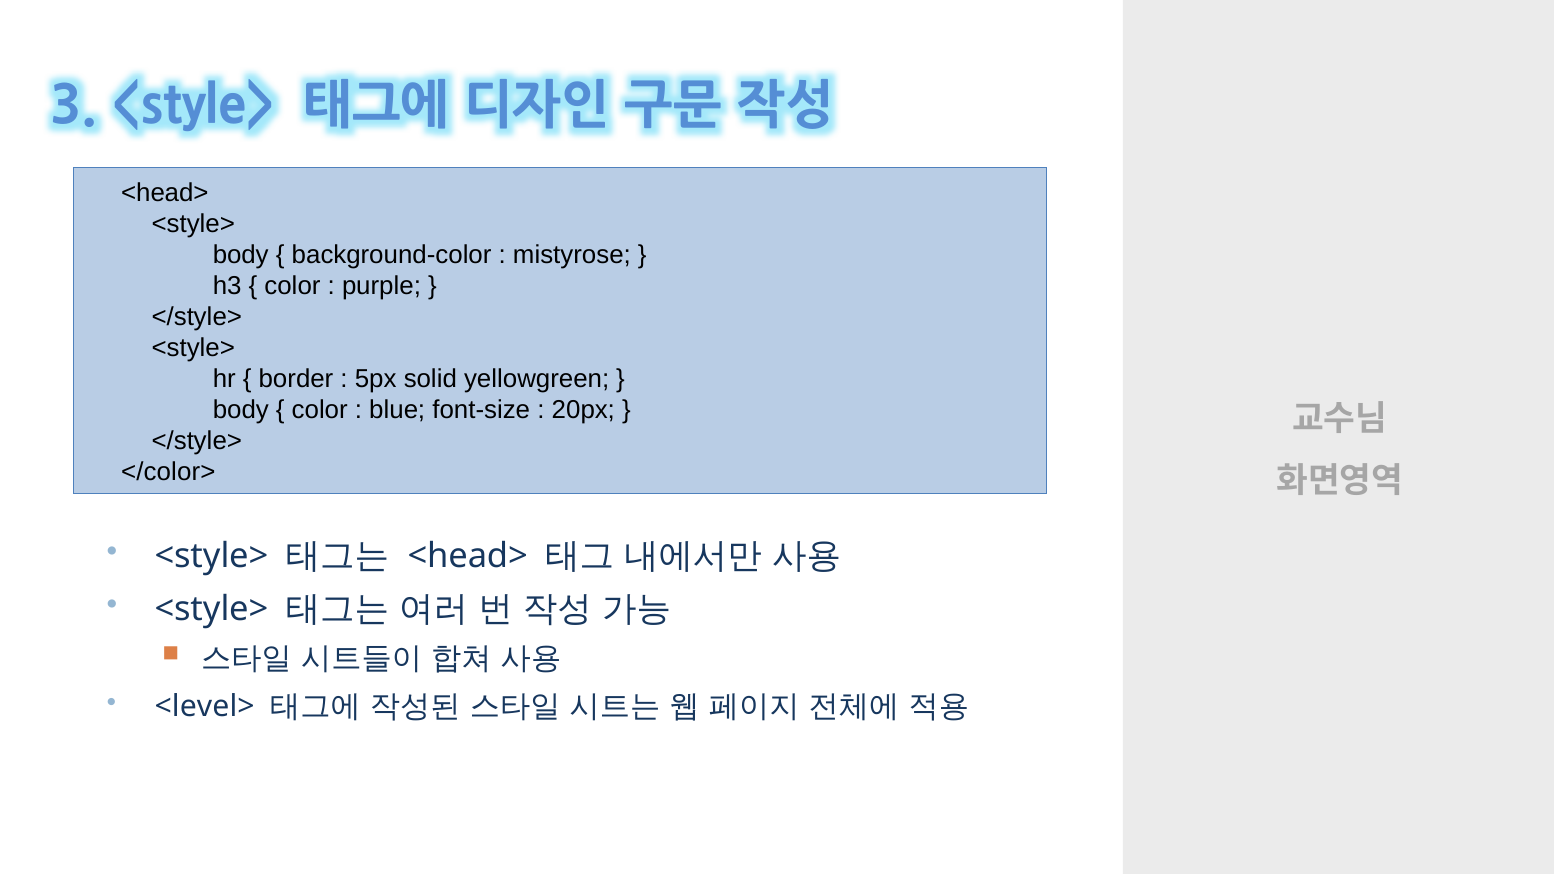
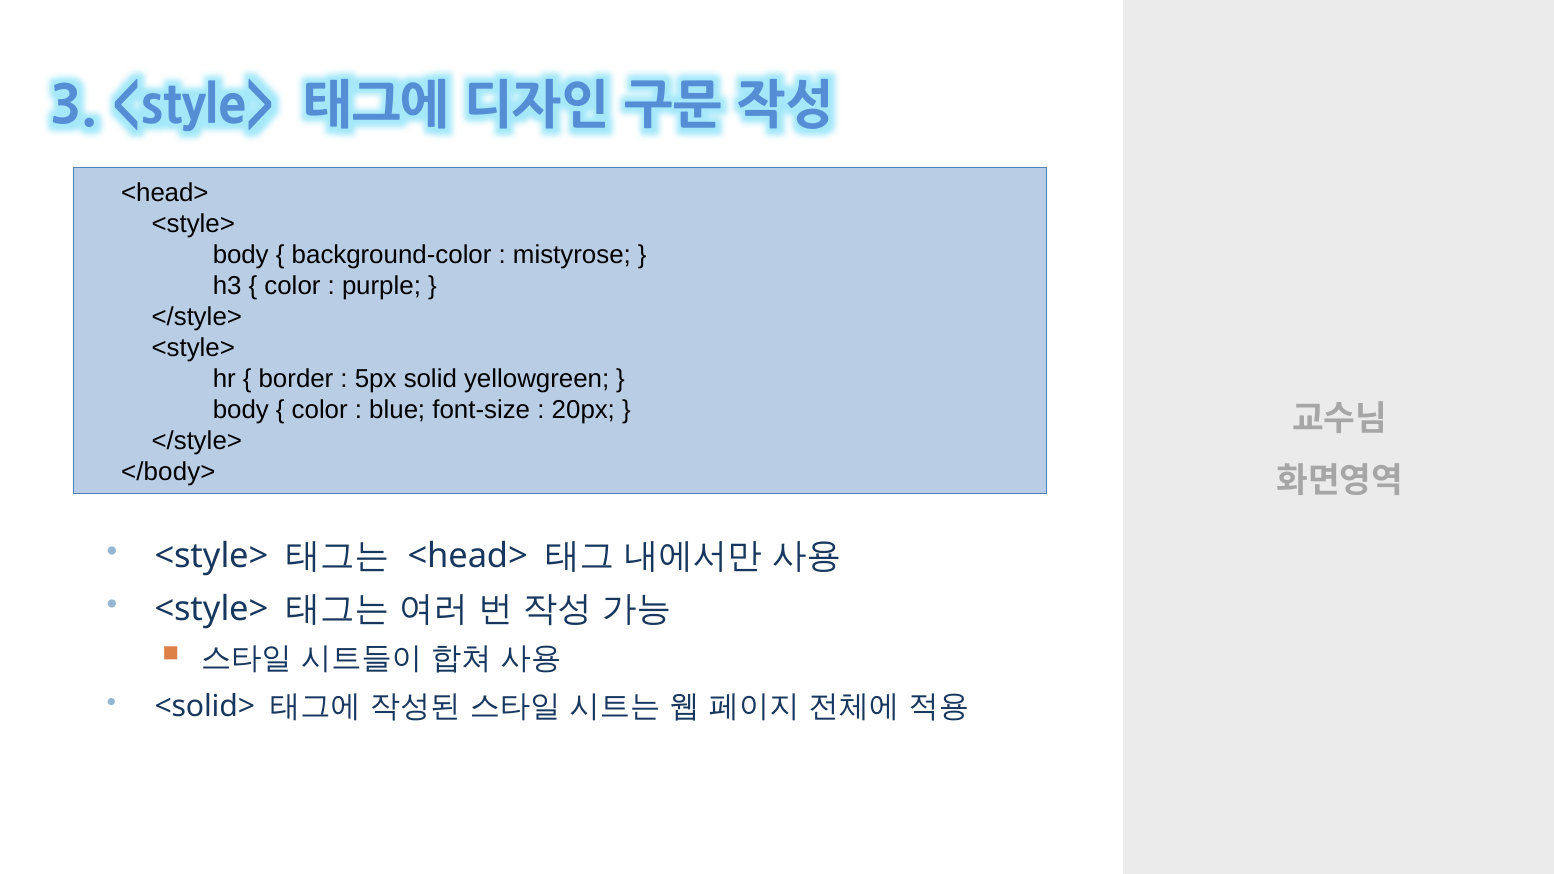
</color>: </color> -> </body> (168, 472)
<level>: <level> -> <solid> (205, 707)
